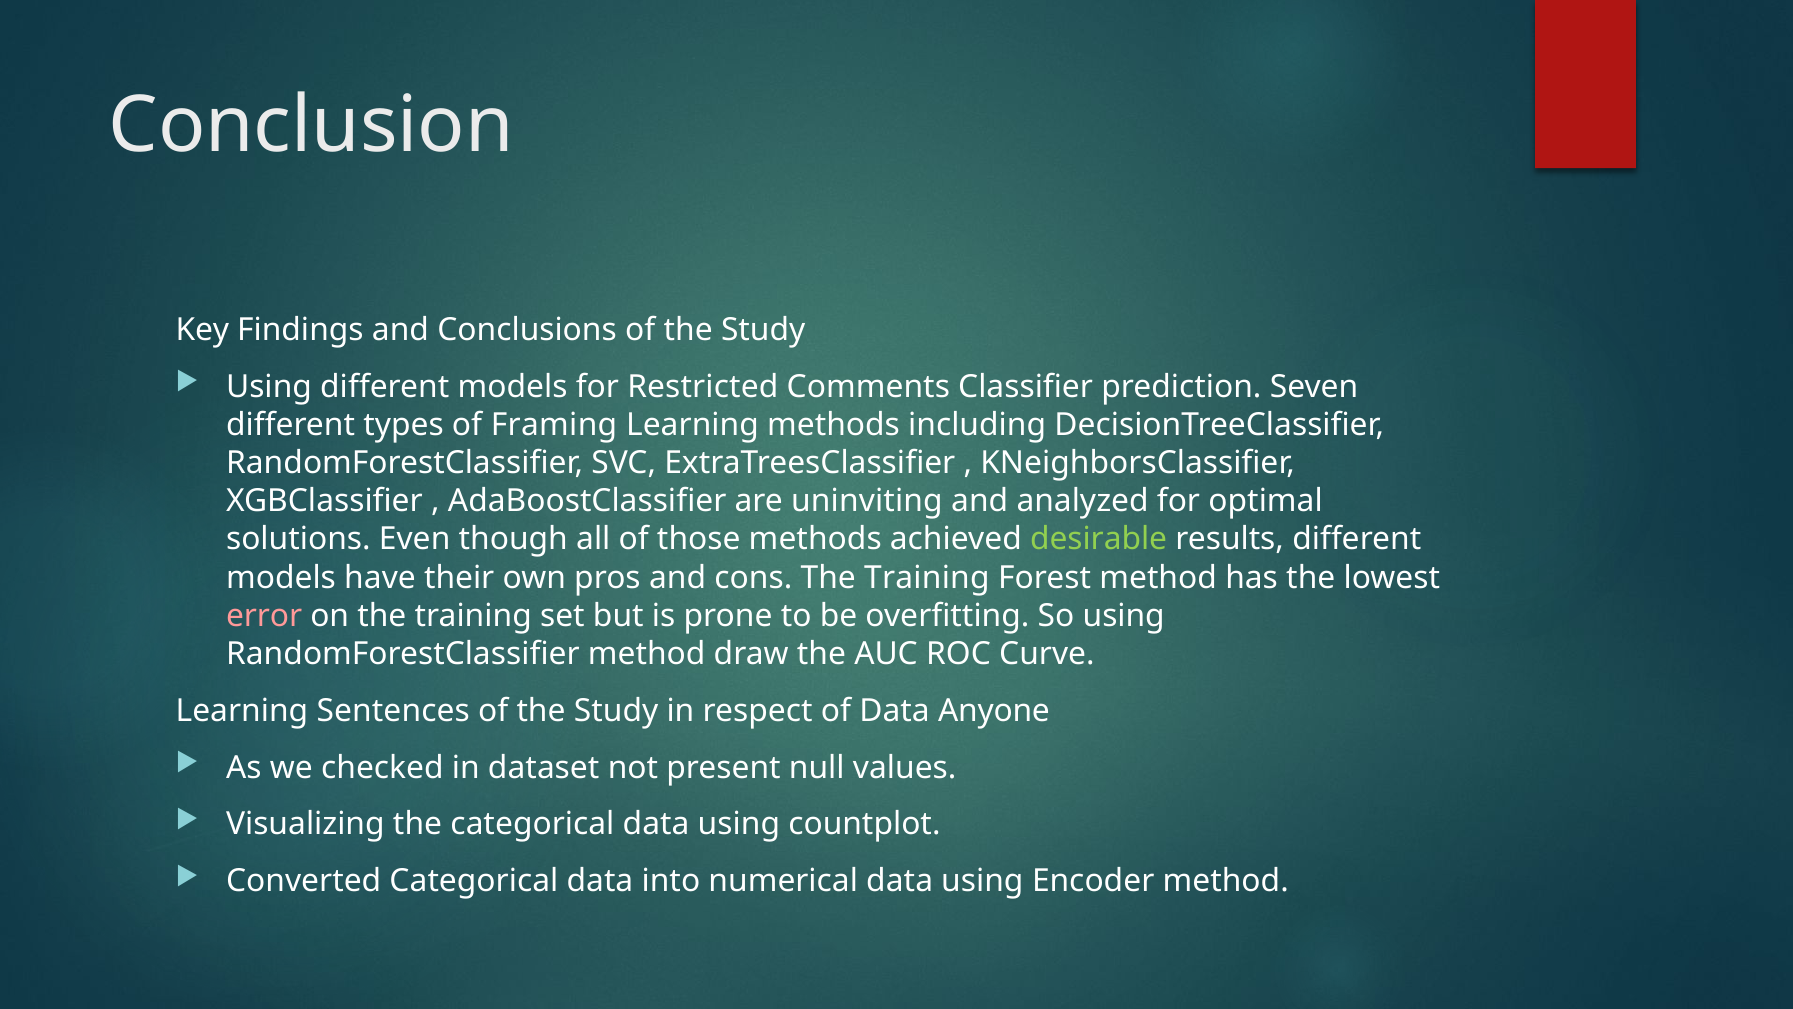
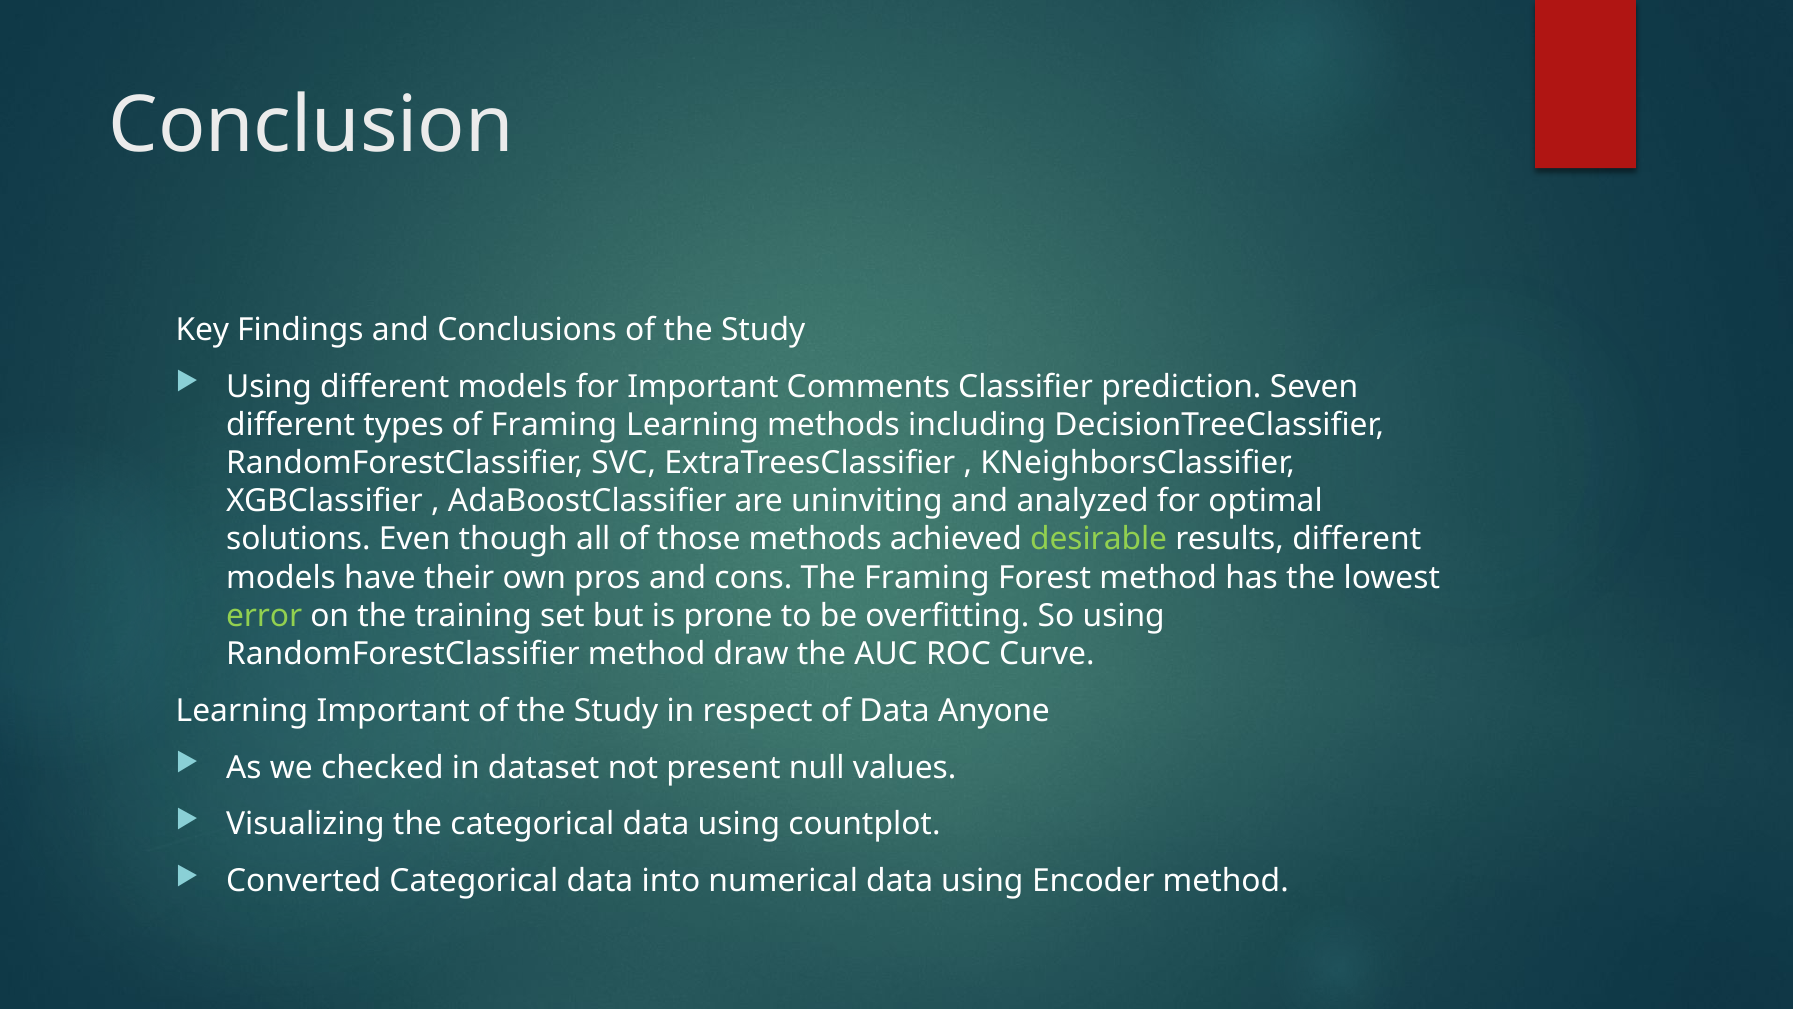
for Restricted: Restricted -> Important (703, 387)
cons The Training: Training -> Framing (927, 577)
error colour: pink -> light green (264, 615)
Learning Sentences: Sentences -> Important (393, 710)
